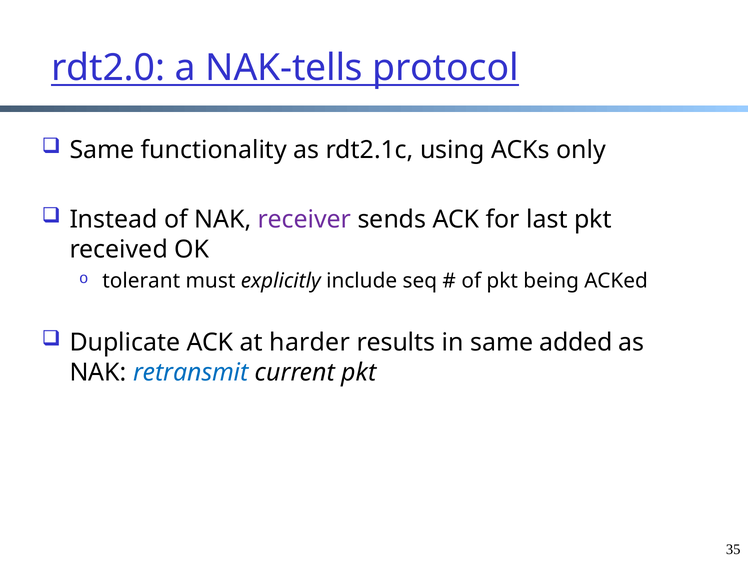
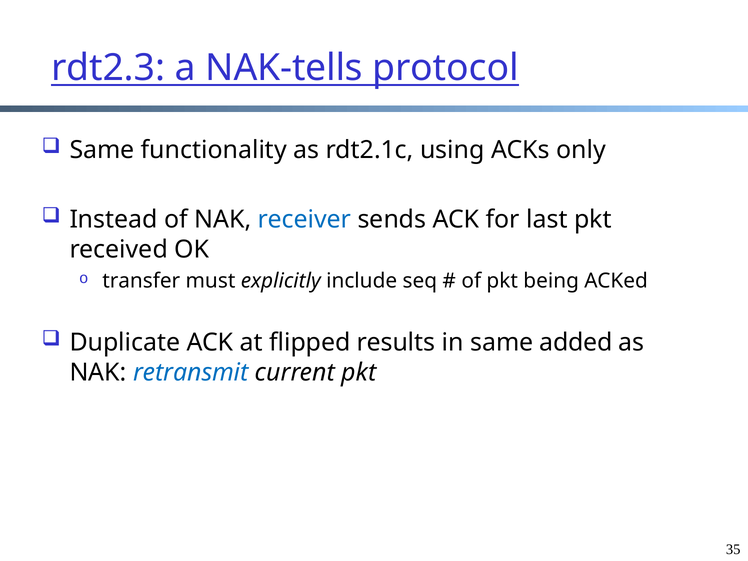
rdt2.0: rdt2.0 -> rdt2.3 (108, 68)
receiver colour: purple -> blue (304, 220)
tolerant: tolerant -> transfer (141, 281)
harder: harder -> flipped (310, 343)
